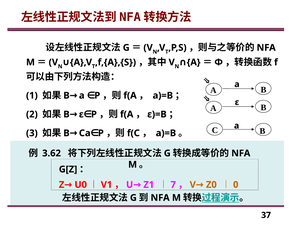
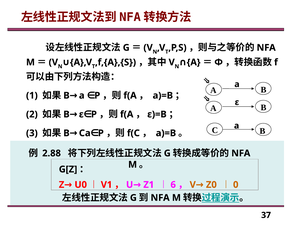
3.62: 3.62 -> 2.88 (52, 153)
7: 7 -> 6 (173, 184)
